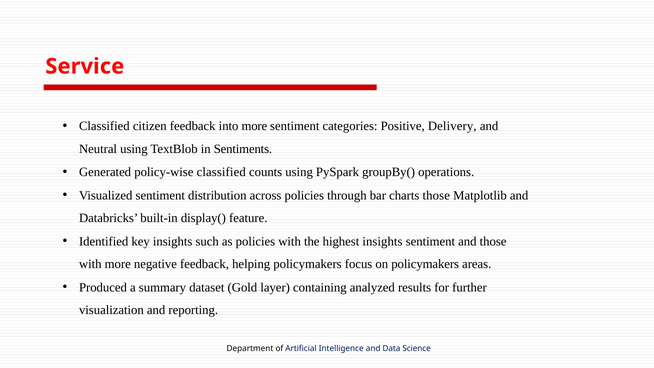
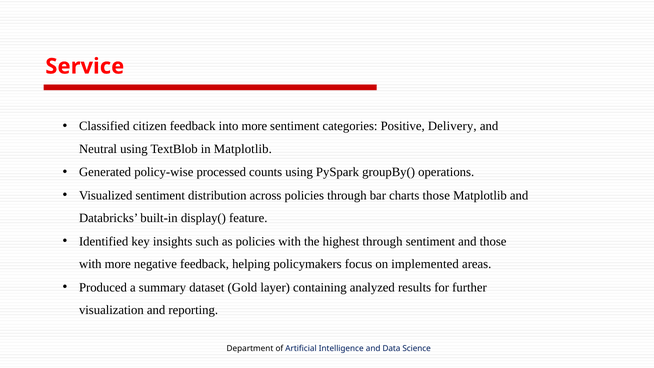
in Sentiments: Sentiments -> Matplotlib (243, 149)
policy-wise classified: classified -> processed (221, 172)
highest insights: insights -> through (382, 241)
on policymakers: policymakers -> implemented (425, 264)
